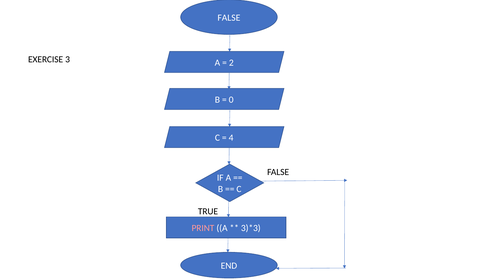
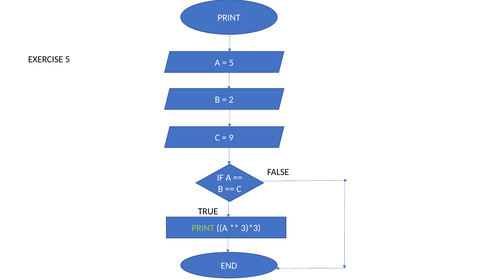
FALSE: FALSE -> PRINT (229, 18)
EXERCISE 3: 3 -> 5 (68, 59)
2: 2 -> 5 (231, 62)
0: 0 -> 2 (231, 99)
4: 4 -> 9 (231, 138)
PRINT colour: pink -> light green (203, 228)
